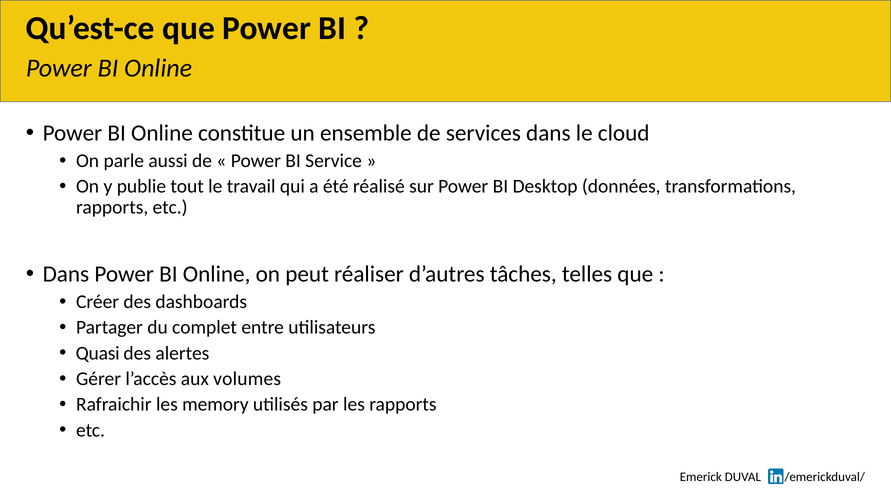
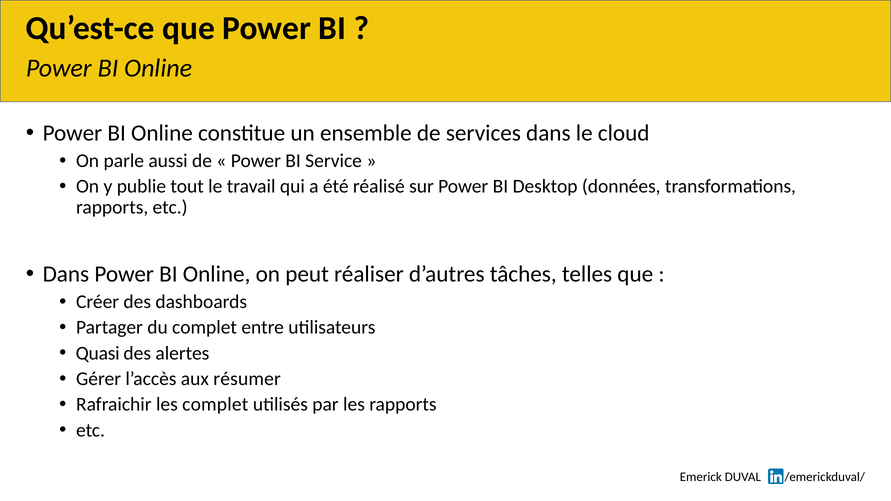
volumes: volumes -> résumer (247, 379)
les memory: memory -> complet (215, 405)
